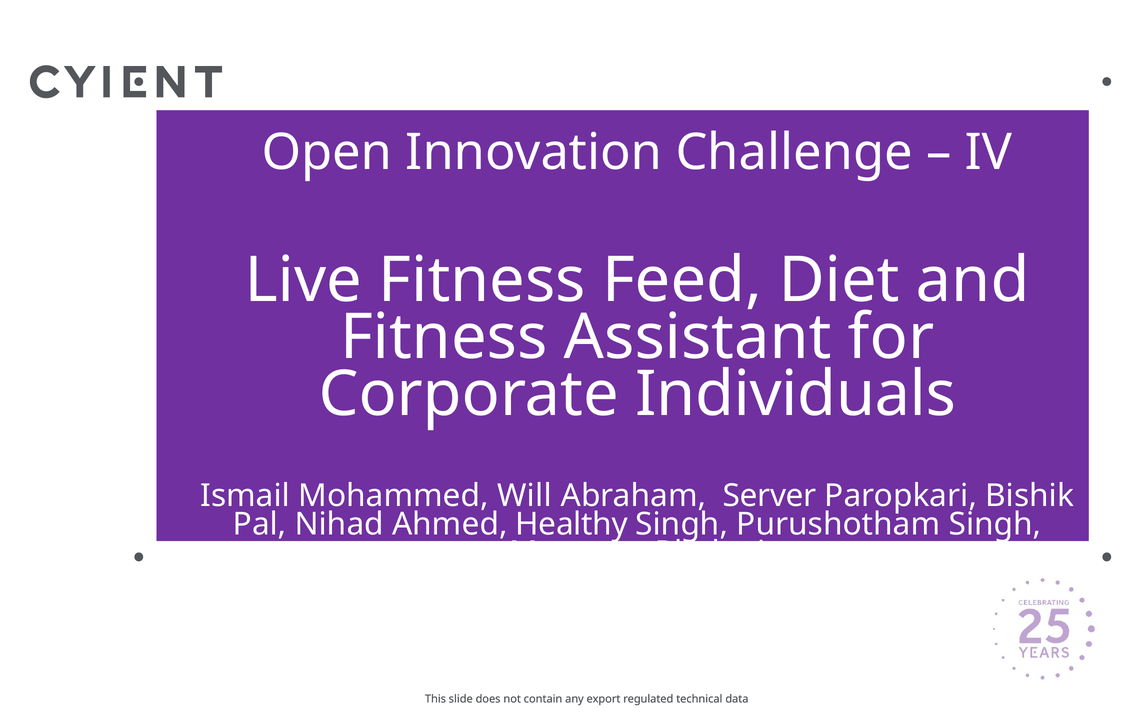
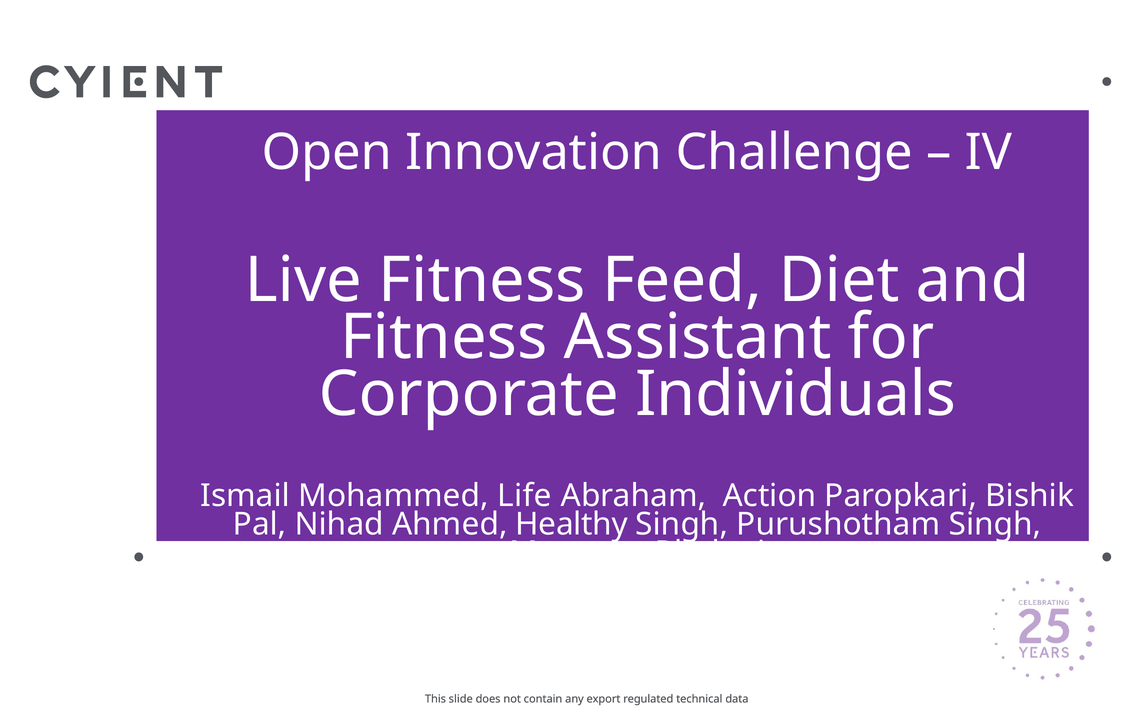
Will: Will -> Life (525, 496)
Server: Server -> Action (770, 496)
